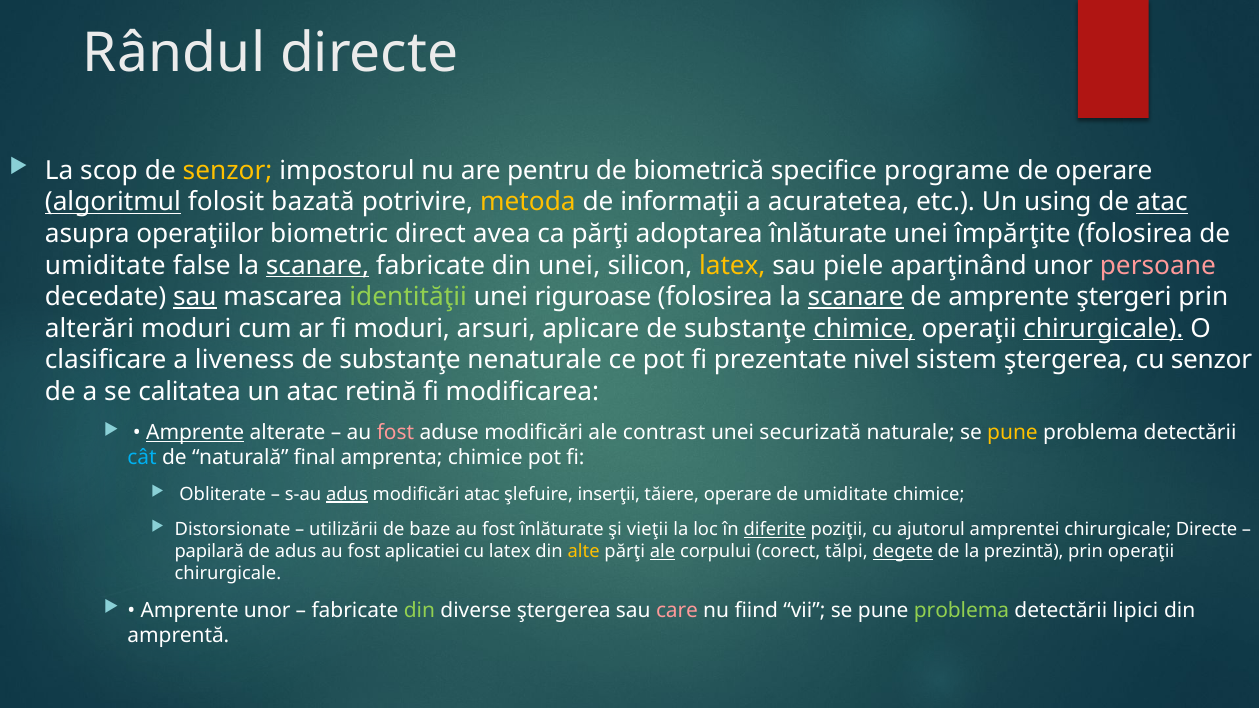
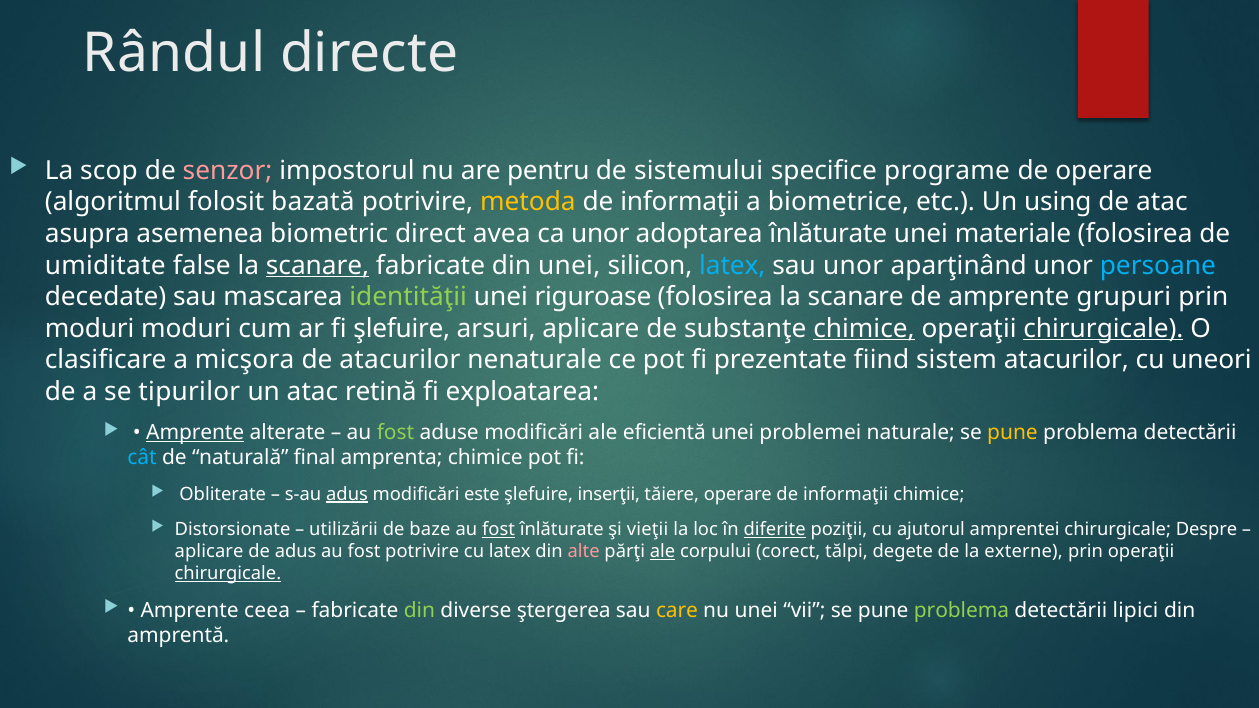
senzor colour: yellow -> pink (228, 171)
biometrică: biometrică -> sistemului (699, 171)
algoritmul underline: present -> none (113, 202)
acuratetea: acuratetea -> biometrice (838, 202)
atac underline: present -> none (1162, 202)
operaţiilor: operaţiilor -> asemenea (200, 234)
ca părţi: părţi -> unor (600, 234)
împărţite: împărţite -> materiale (1013, 234)
latex colour: yellow -> light blue (732, 265)
sau piele: piele -> unor (853, 265)
persoane colour: pink -> light blue (1158, 265)
sau underline: present -> none (195, 297)
scanare underline: present -> none (856, 297)
ştergeri: ştergeri -> grupuri (1124, 297)
alterări: alterări -> moduri (90, 328)
fi moduri: moduri -> şlefuire (402, 328)
liveness: liveness -> micşora (245, 360)
substanţe: substanţe -> atacurilor (400, 360)
nivel: nivel -> fiind (881, 360)
sistem ştergerea: ştergerea -> atacurilor (1066, 360)
cu senzor: senzor -> uneori (1211, 360)
calitatea: calitatea -> tipurilor (189, 392)
modificarea: modificarea -> exploatarea (522, 392)
fost colour: pink -> light green (395, 433)
contrast: contrast -> eficientă (664, 433)
securizată: securizată -> problemei (810, 433)
modificări atac: atac -> este (482, 494)
umiditate: umiditate -> informaţii (846, 494)
fost underline: none -> present (499, 529)
chirurgicale Directe: Directe -> Despre (1207, 529)
papilară: papilară -> aplicare (209, 552)
fost aplicatiei: aplicatiei -> potrivire (422, 552)
alte colour: yellow -> pink (584, 552)
degete underline: present -> none (903, 552)
prezintă: prezintă -> externe (1024, 552)
chirurgicale underline: none -> present (228, 574)
Amprente unor: unor -> ceea (267, 611)
care colour: pink -> yellow (677, 611)
nu fiind: fiind -> unei (756, 611)
